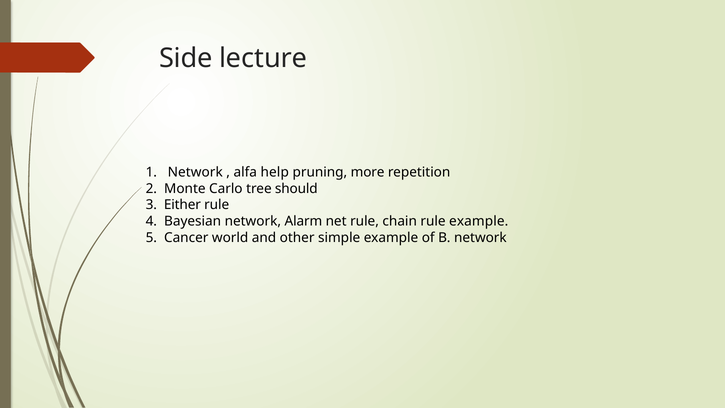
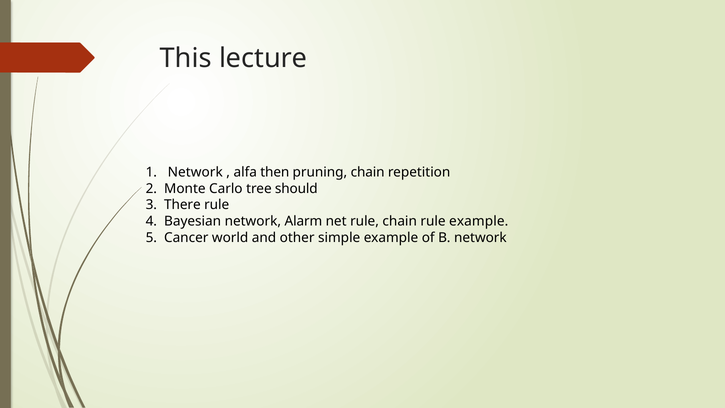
Side: Side -> This (186, 58)
help: help -> then (275, 172)
pruning more: more -> chain (368, 172)
Either: Either -> There (182, 205)
